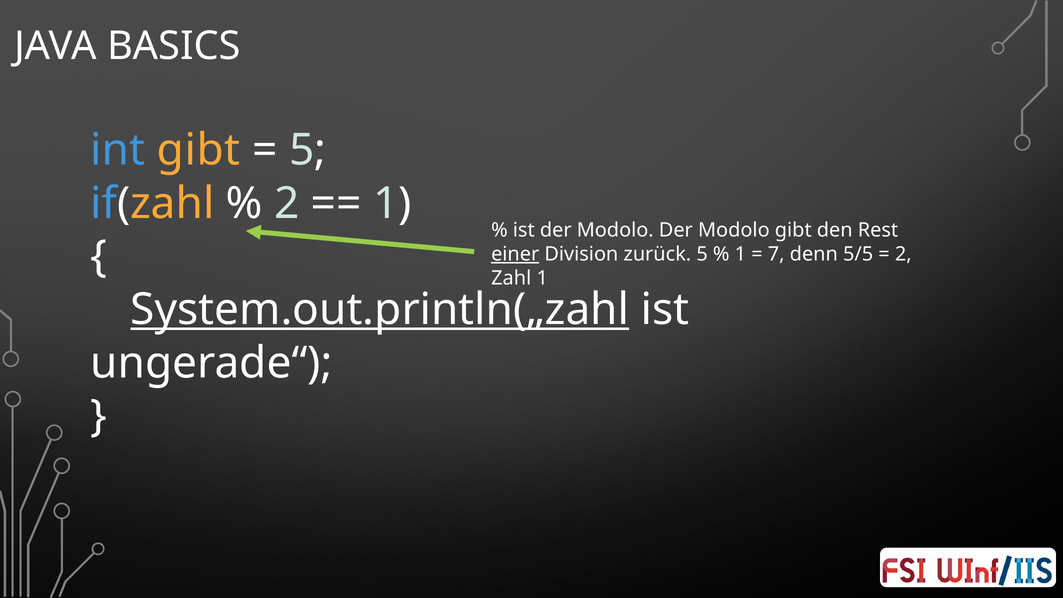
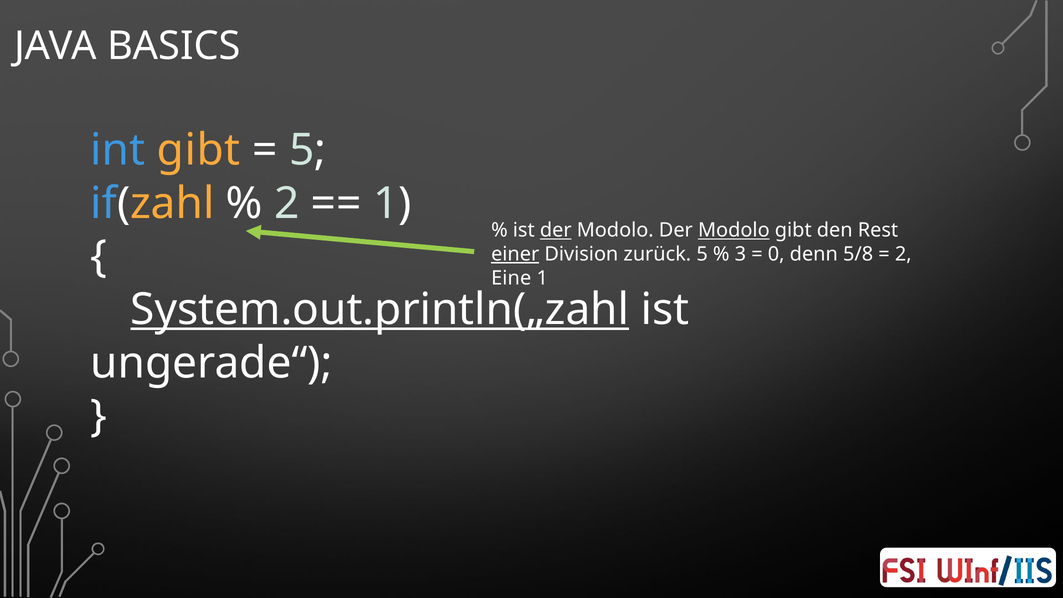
der underline: none -> present (556, 230)
Modolo underline: none -> present (734, 230)
1: 1 -> 3 (740, 254)
7: 7 -> 0 (776, 254)
5/5: 5/5 -> 5/8 (858, 254)
Zahl: Zahl -> Eine (511, 278)
